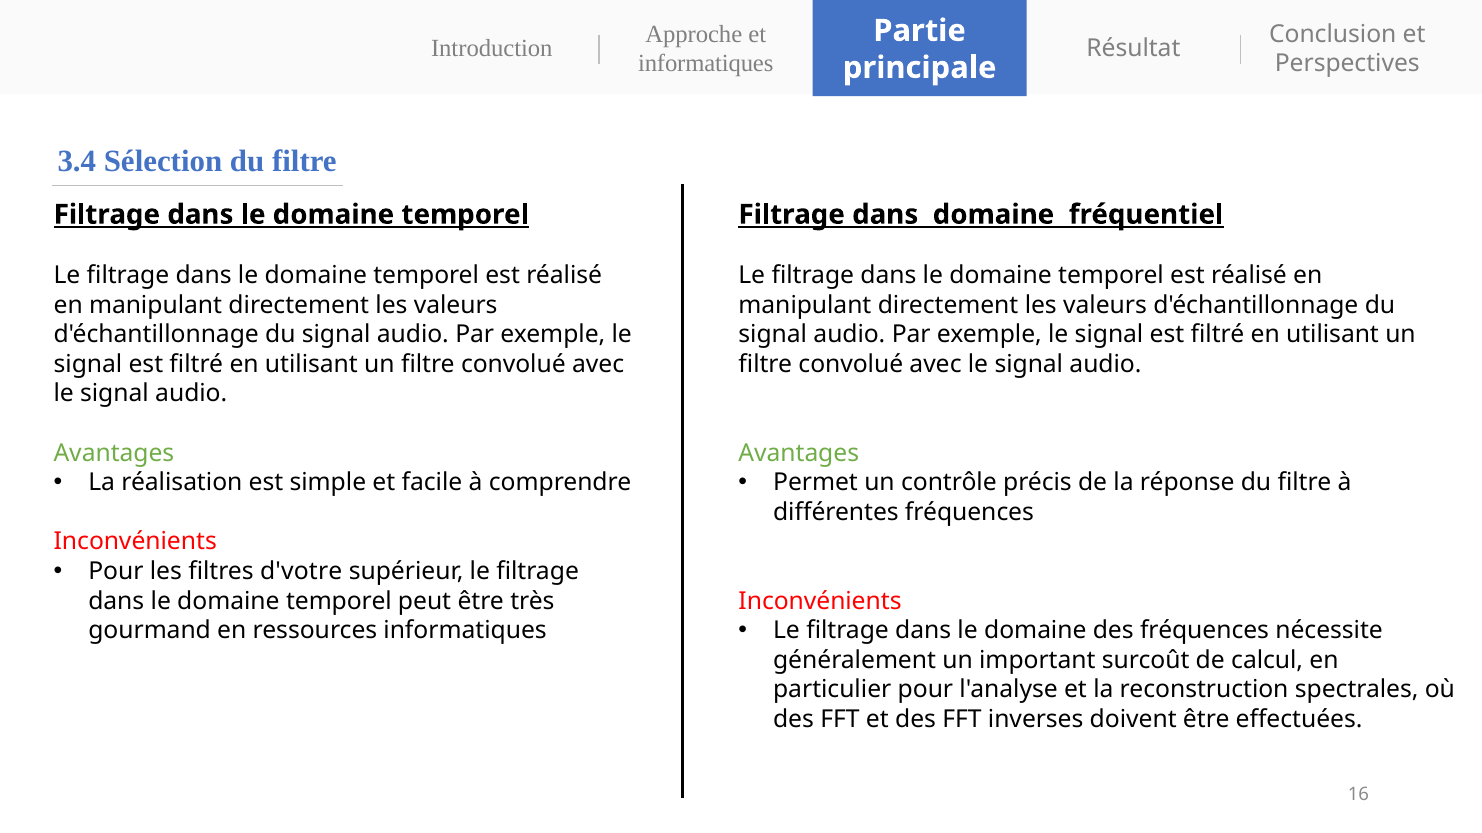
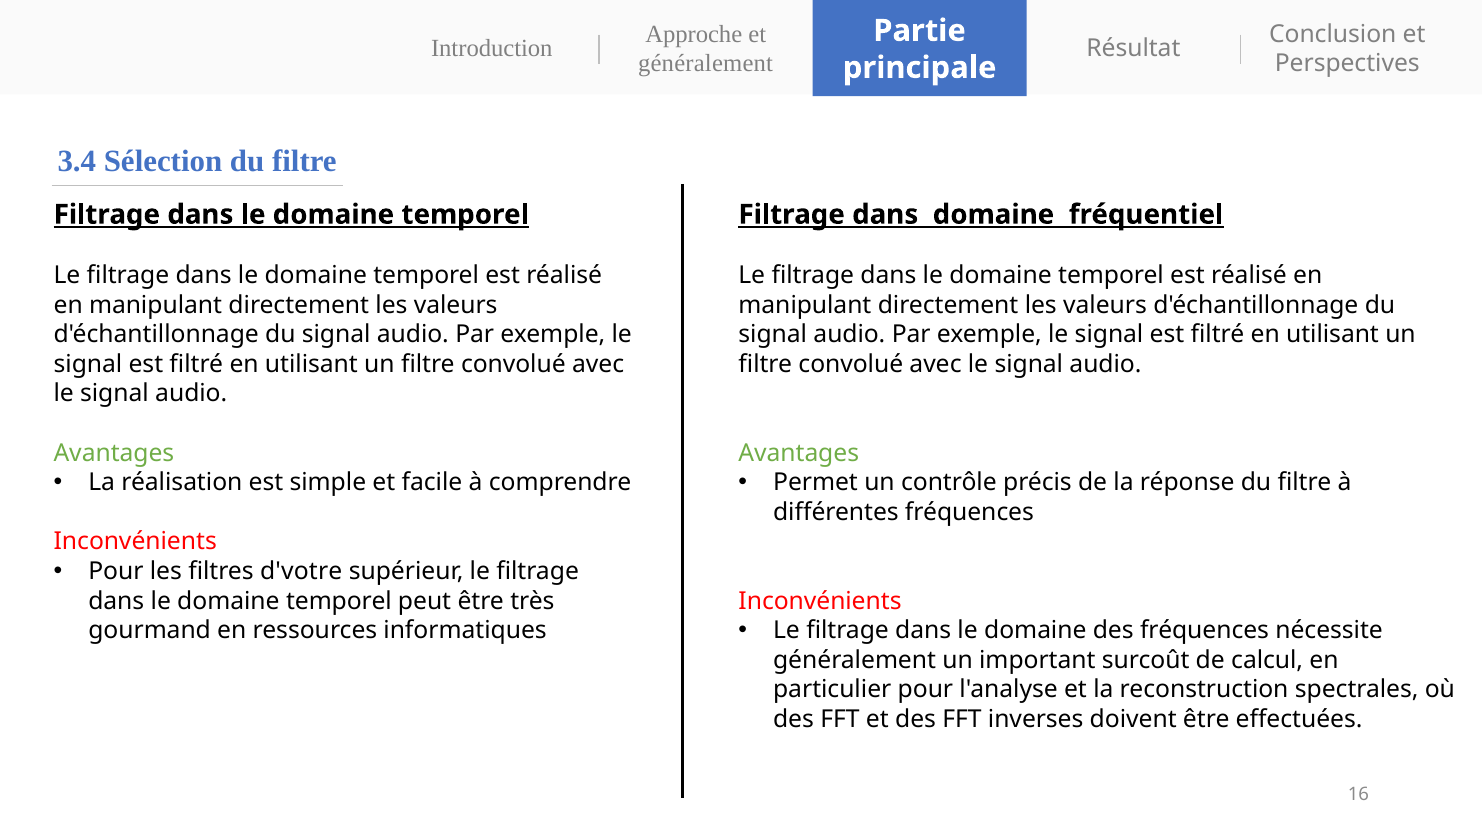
informatiques: informatiques -> généralement (706, 64)
